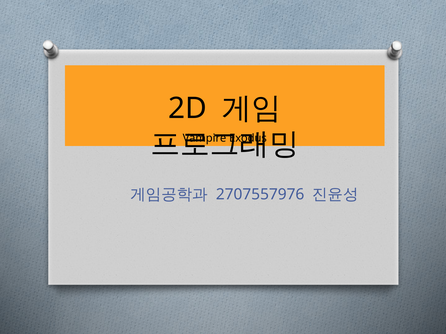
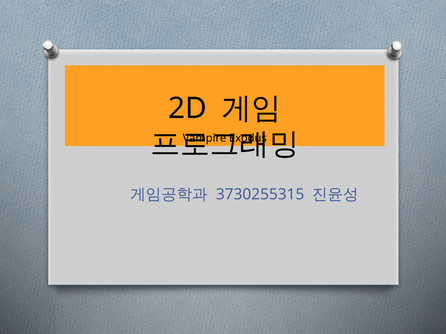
2707557976: 2707557976 -> 3730255315 (260, 195)
